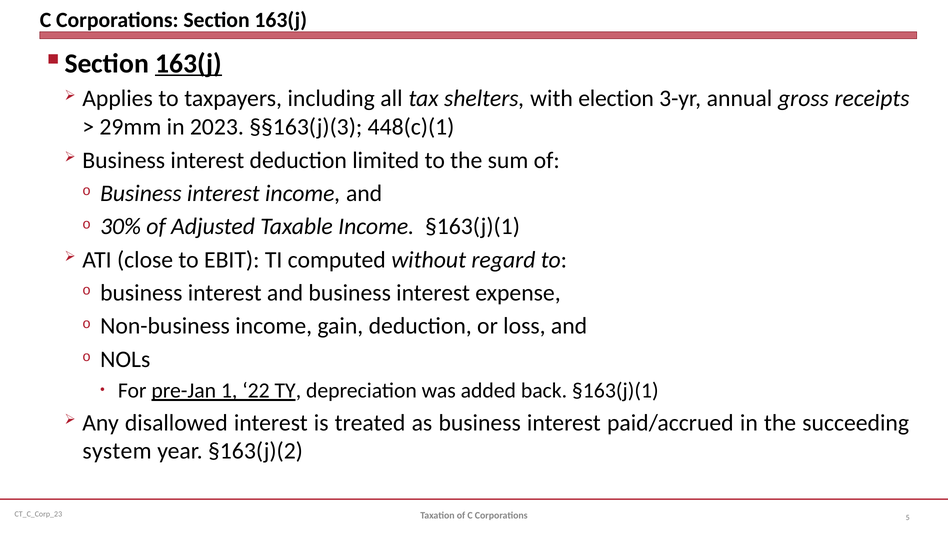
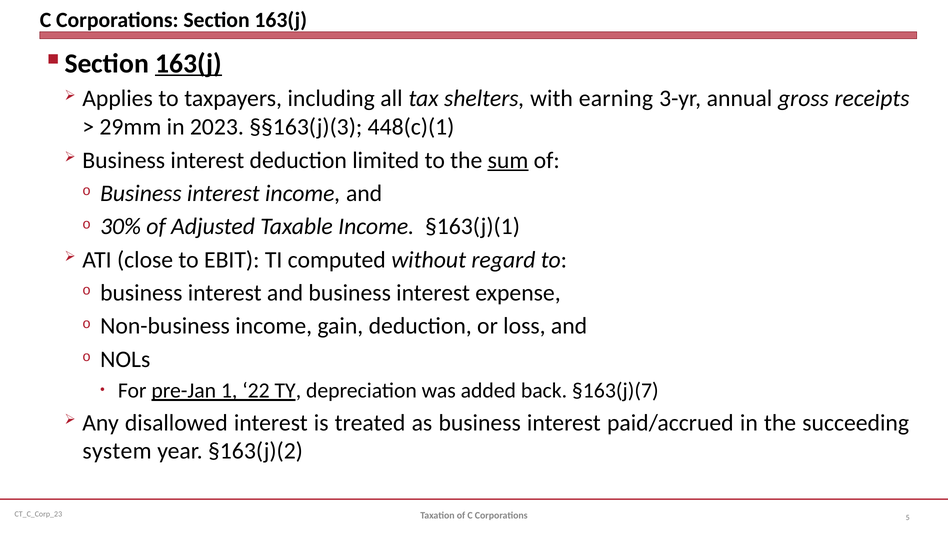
election: election -> earning (616, 99)
sum underline: none -> present (508, 160)
back §163(j)(1: §163(j)(1 -> §163(j)(7 (615, 391)
